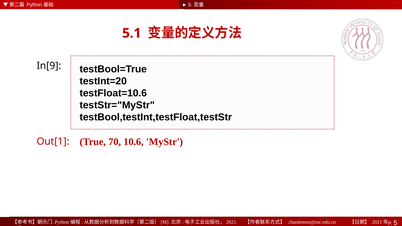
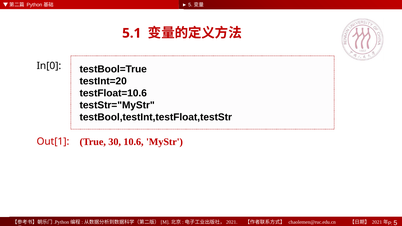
In[9: In[9 -> In[0 (49, 66)
70: 70 -> 30 (115, 142)
